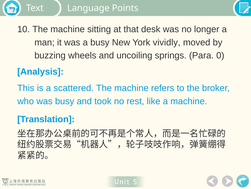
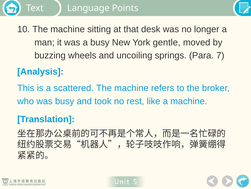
vividly: vividly -> gentle (167, 42)
0: 0 -> 7 (220, 55)
